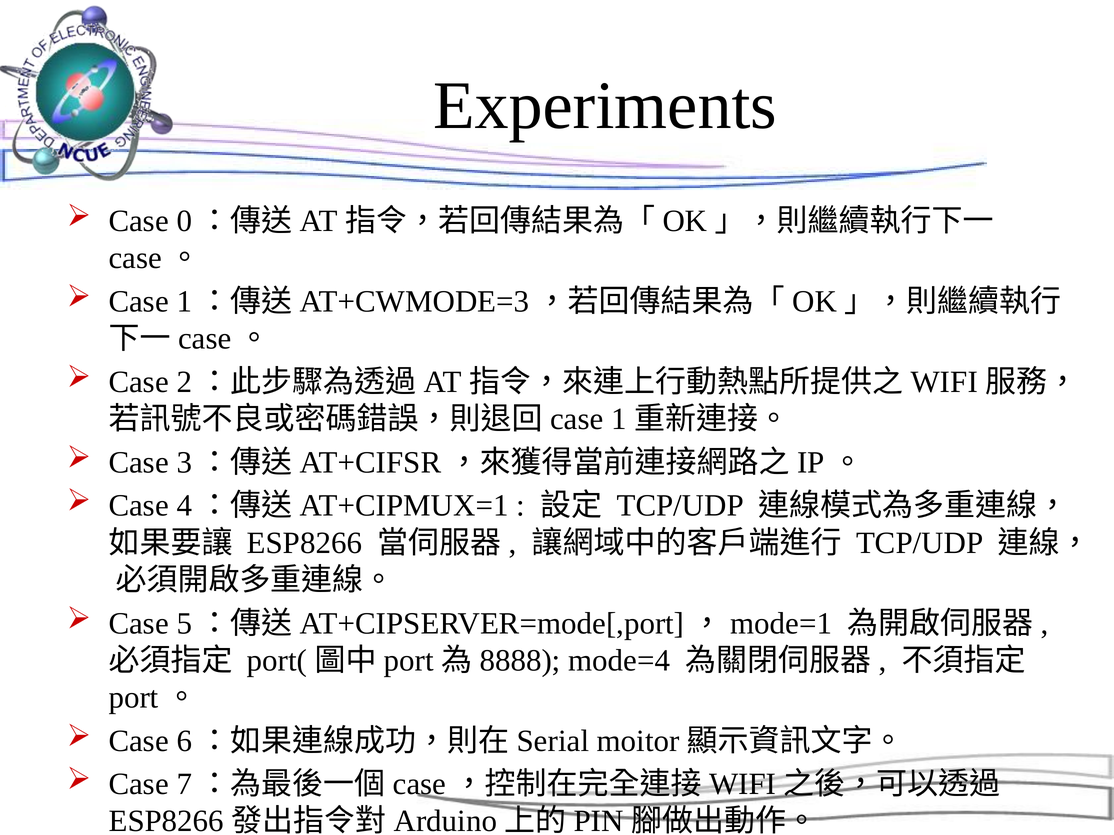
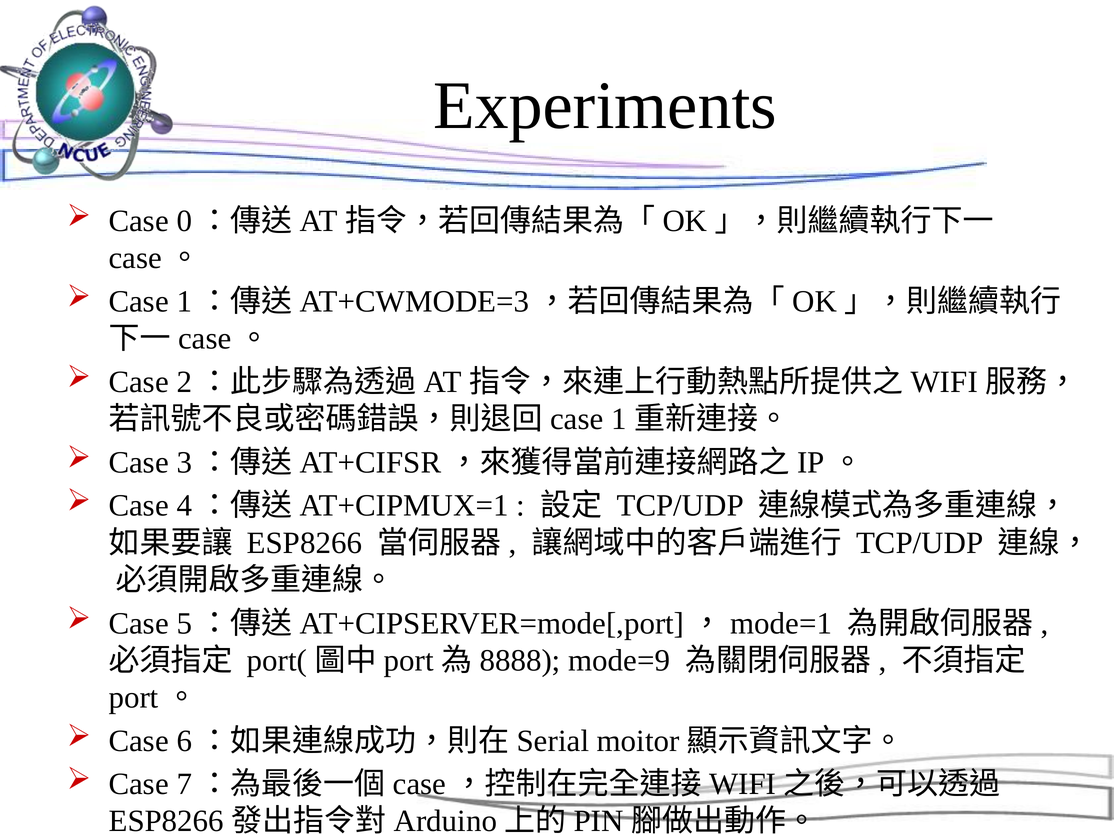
mode=4: mode=4 -> mode=9 (619, 661)
